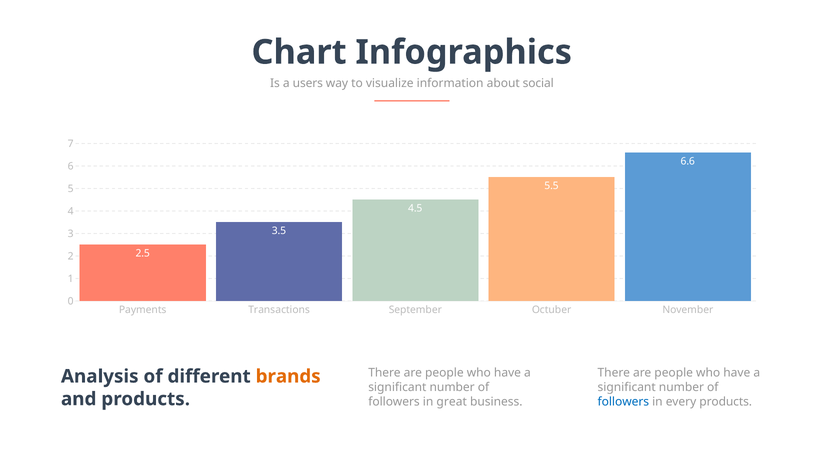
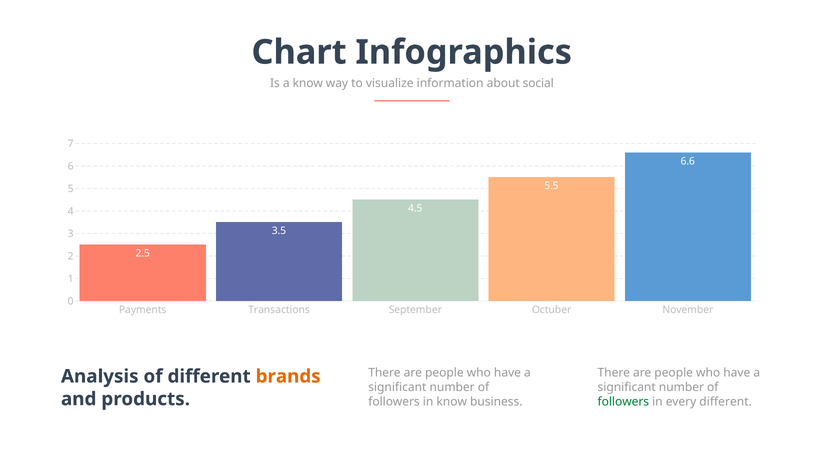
a users: users -> know (308, 83)
in great: great -> know (452, 402)
followers colour: blue -> green (623, 402)
every products: products -> different (726, 402)
